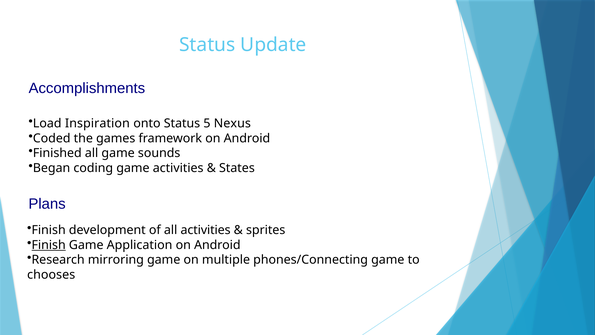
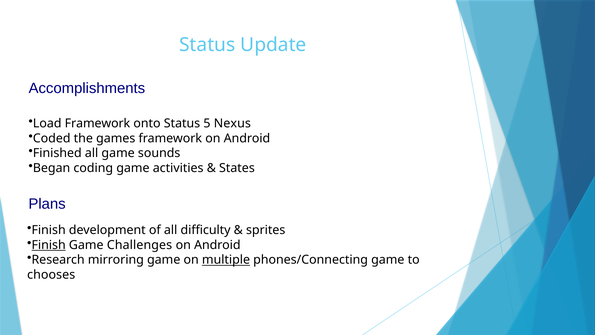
Load Inspiration: Inspiration -> Framework (97, 123)
all activities: activities -> difficulty (206, 230)
Application: Application -> Challenges (140, 245)
multiple underline: none -> present (226, 260)
